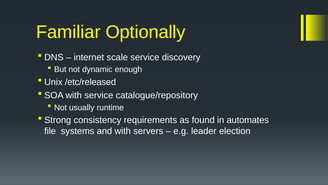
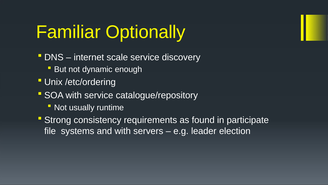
/etc/released: /etc/released -> /etc/ordering (90, 82)
automates: automates -> participate (248, 120)
